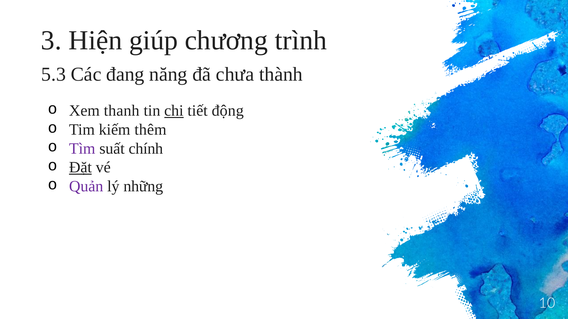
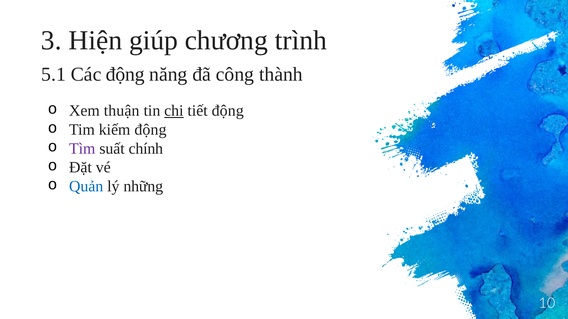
5.3: 5.3 -> 5.1 (54, 74)
Các đang: đang -> động (125, 74)
chưa: chưa -> công (235, 74)
thanh: thanh -> thuận (122, 111)
kiếm thêm: thêm -> động (150, 130)
Đặt underline: present -> none (80, 168)
Quản colour: purple -> blue (86, 187)
